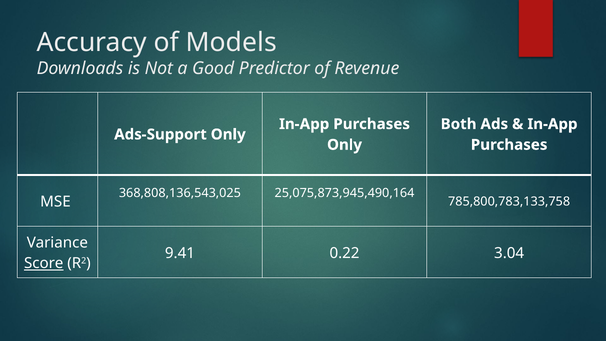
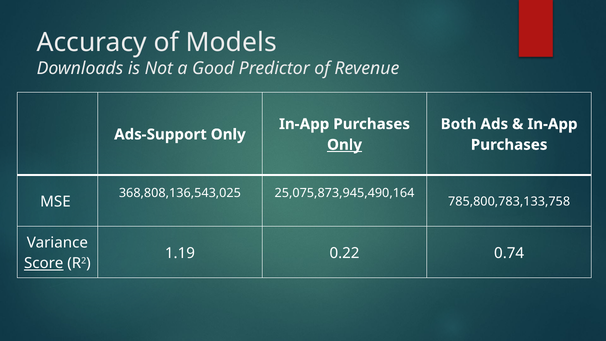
Only underline: none -> present (345, 145)
9.41: 9.41 -> 1.19 (180, 253)
3.04: 3.04 -> 0.74 (509, 253)
